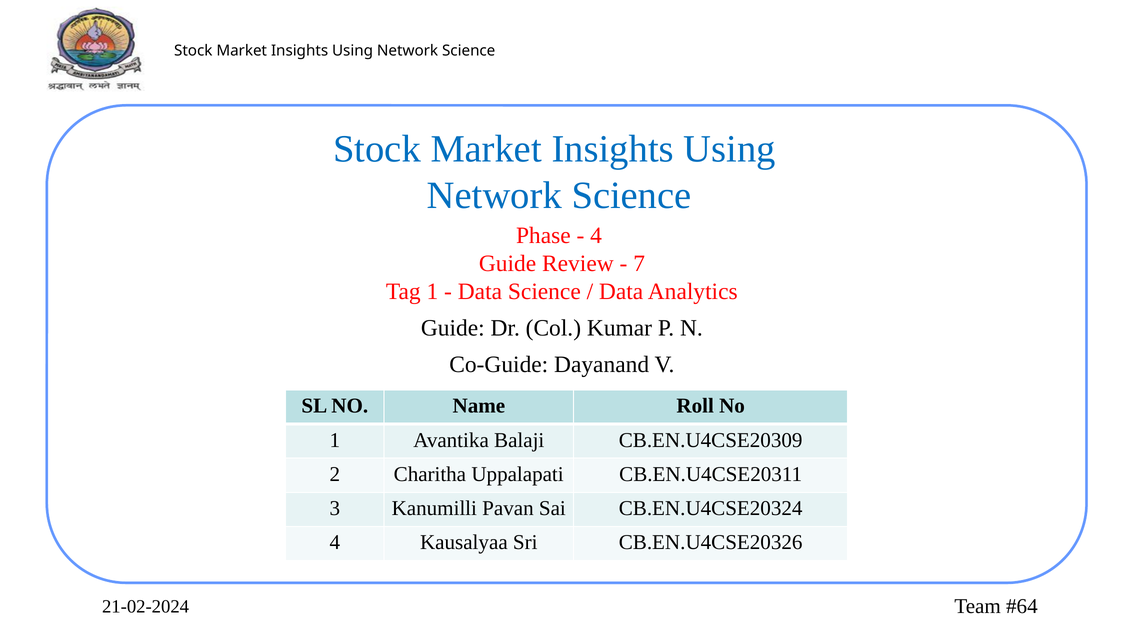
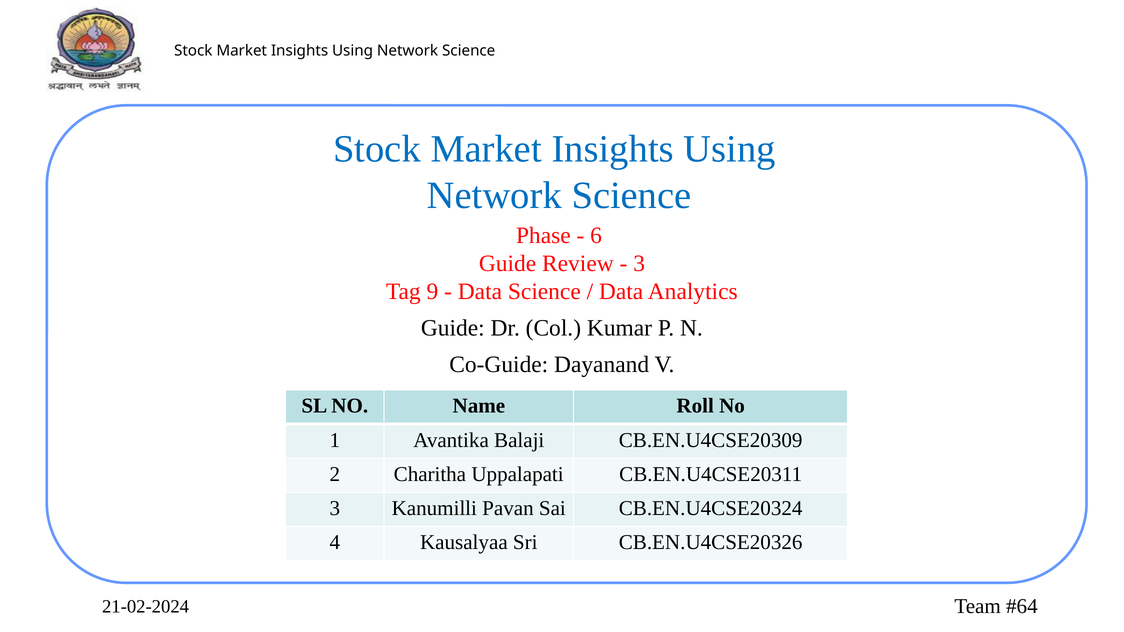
4: 4 -> 6 (596, 236)
7: 7 -> 3 (639, 264)
Tag 1: 1 -> 9 (432, 292)
